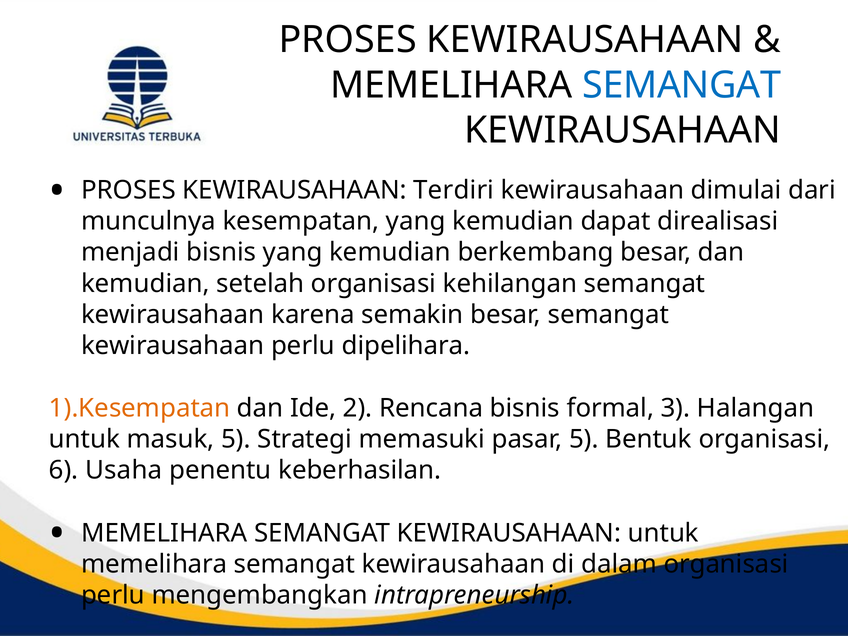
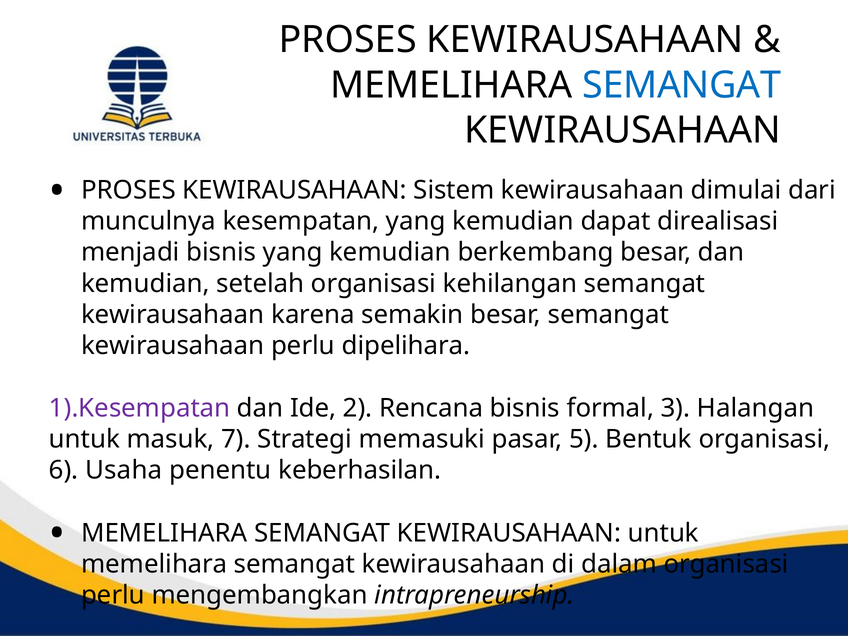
Terdiri: Terdiri -> Sistem (454, 190)
1).Kesempatan colour: orange -> purple (140, 408)
masuk 5: 5 -> 7 (236, 439)
